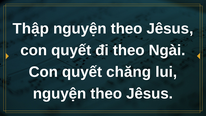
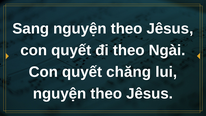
Thập: Thập -> Sang (31, 29)
